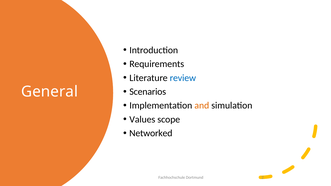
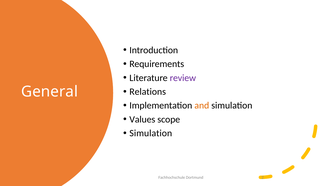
review colour: blue -> purple (183, 78)
Scenarios: Scenarios -> Relations (148, 92)
Networked: Networked -> Simulation (151, 133)
